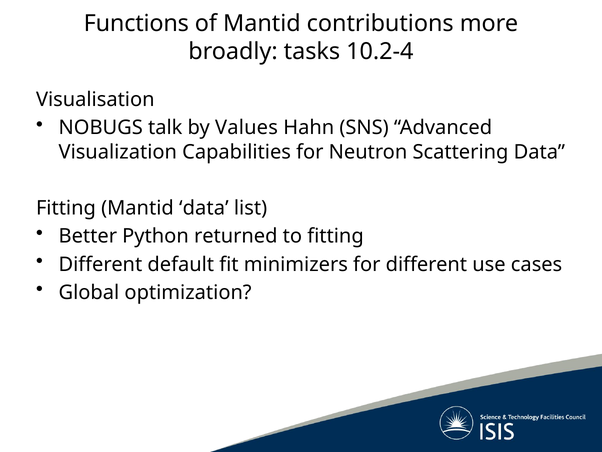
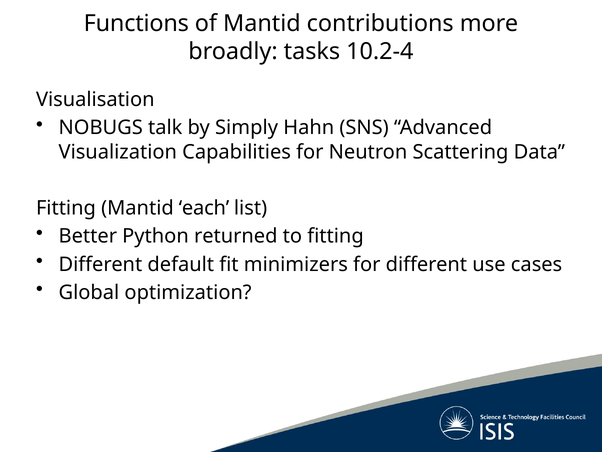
Values: Values -> Simply (247, 128)
Mantid data: data -> each (204, 208)
